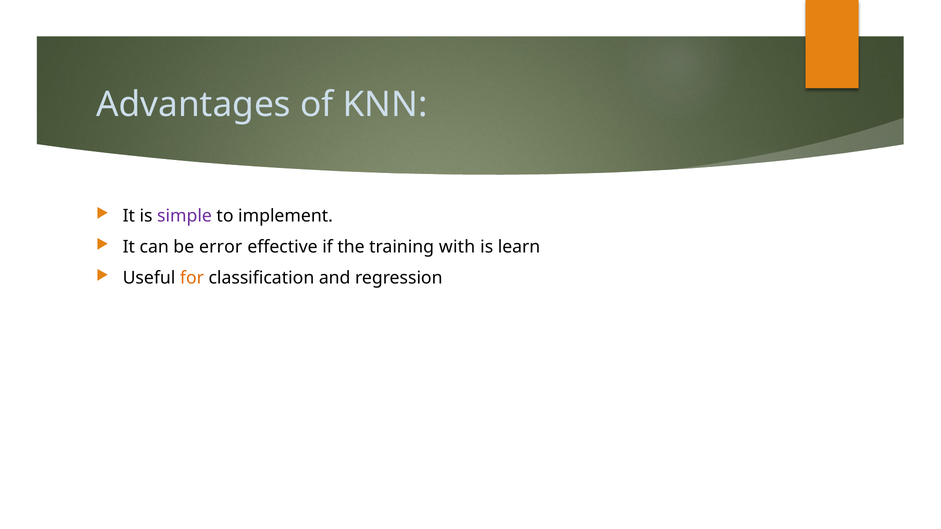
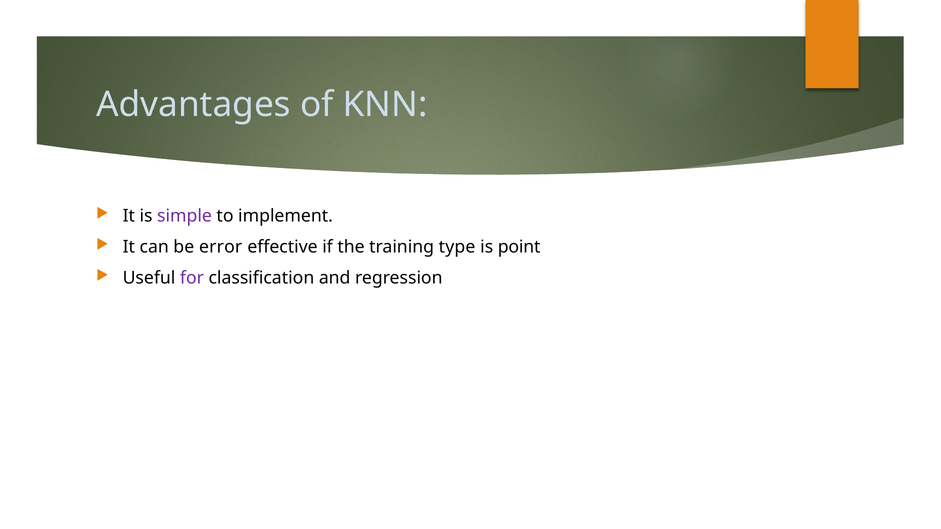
with: with -> type (457, 247)
learn: learn -> point (519, 247)
for colour: orange -> purple (192, 278)
